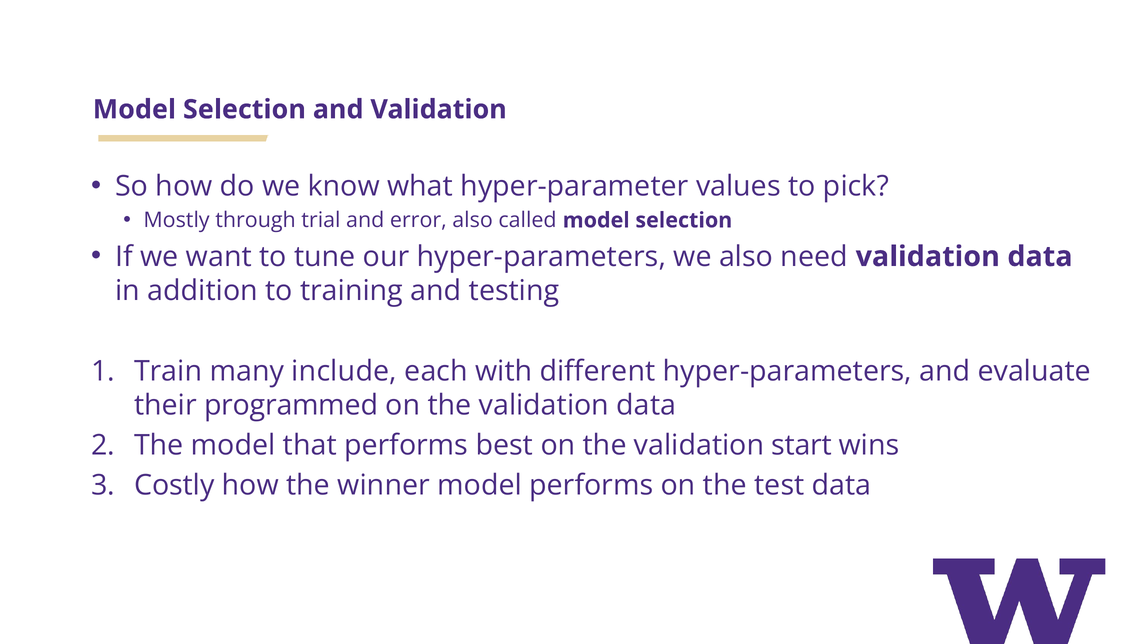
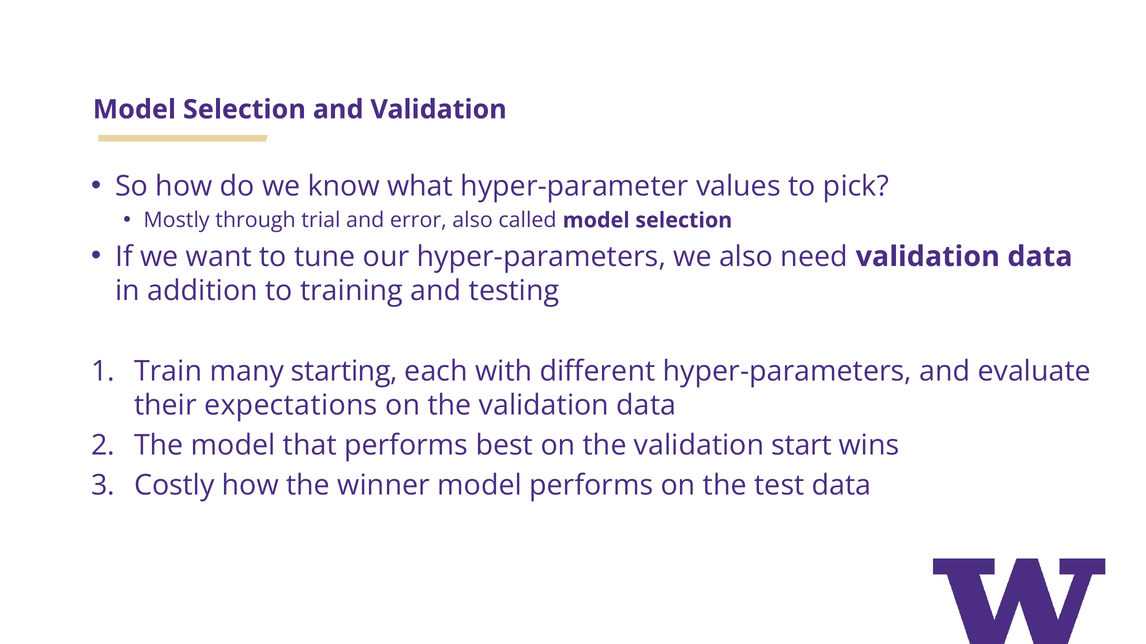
include: include -> starting (344, 371)
programmed: programmed -> expectations (291, 406)
